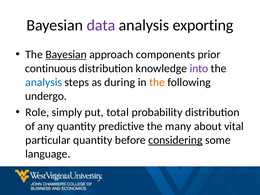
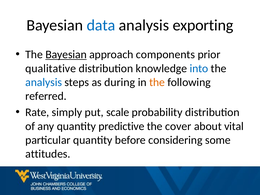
data colour: purple -> blue (101, 25)
continuous: continuous -> qualitative (51, 68)
into colour: purple -> blue (199, 68)
undergo: undergo -> referred (46, 96)
Role: Role -> Rate (37, 112)
total: total -> scale (118, 112)
many: many -> cover (178, 126)
considering underline: present -> none (175, 140)
language: language -> attitudes (48, 154)
